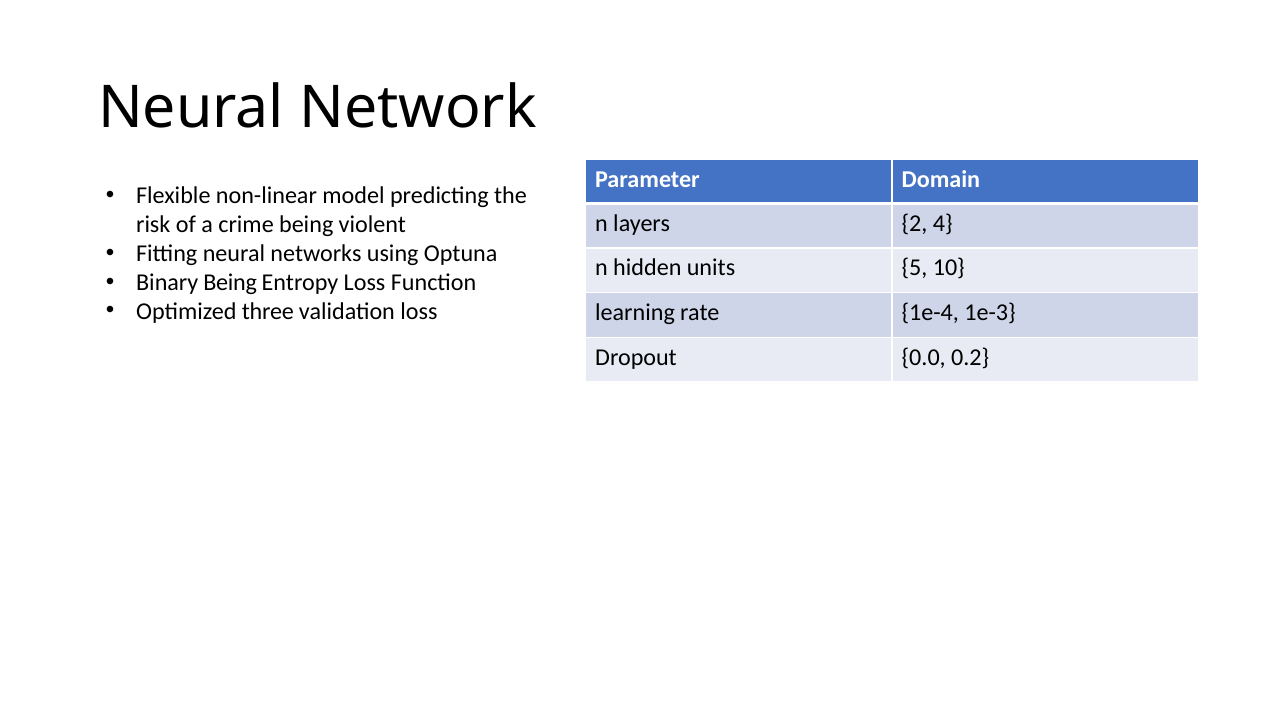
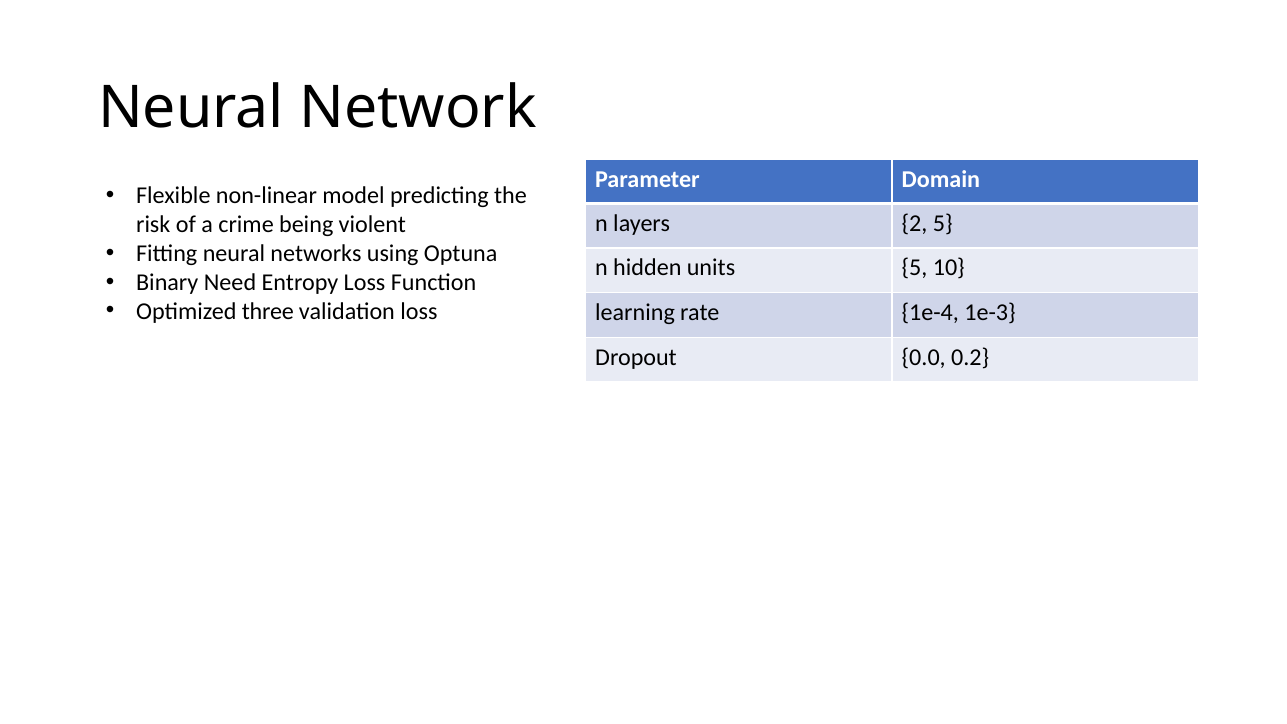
2 4: 4 -> 5 (943, 223)
Binary Being: Being -> Need (230, 282)
